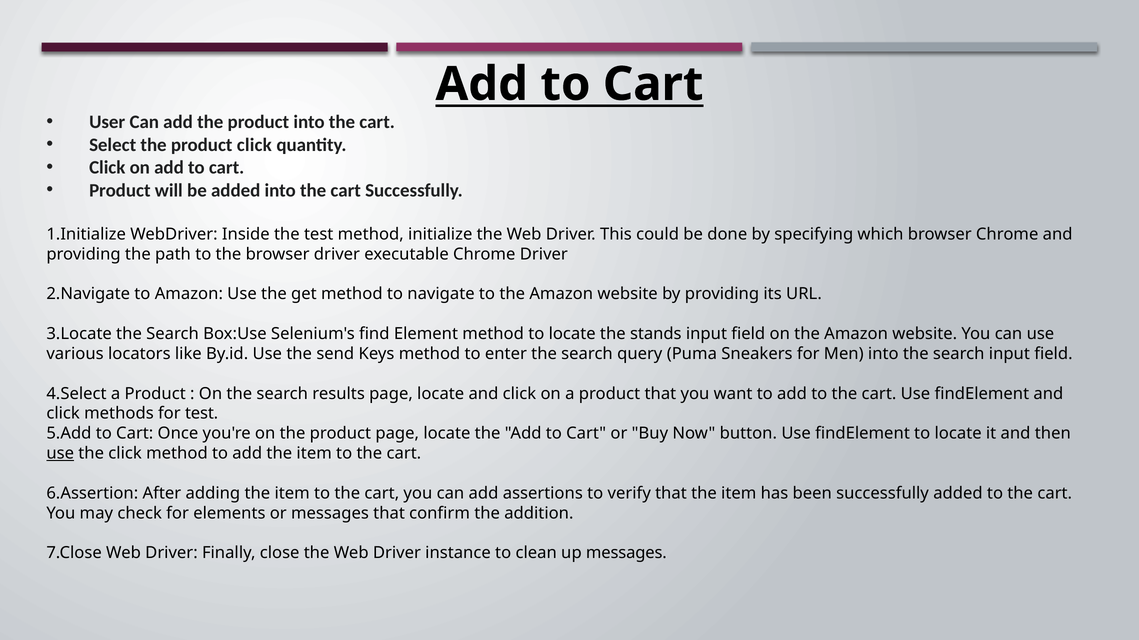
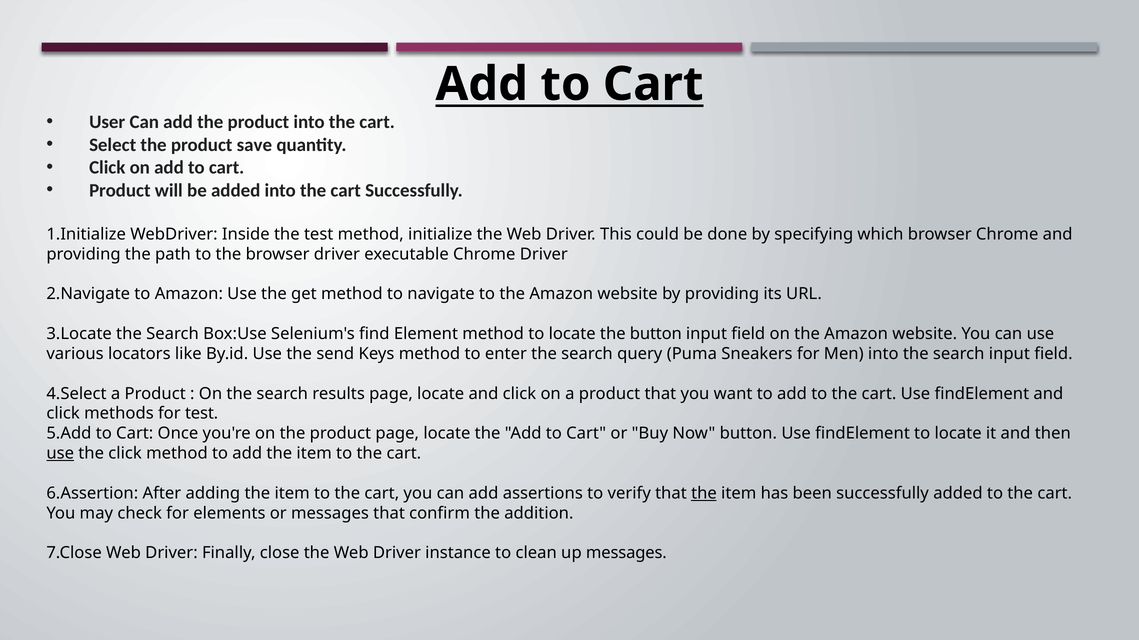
product click: click -> save (254, 145)
the stands: stands -> button (656, 334)
the underline: none -> present (704, 494)
